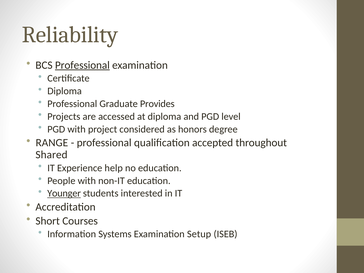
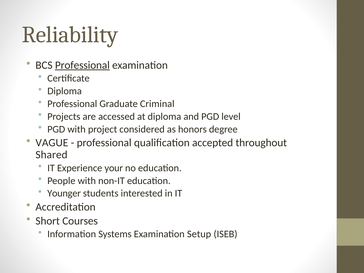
Provides: Provides -> Criminal (157, 104)
RANGE: RANGE -> VAGUE (52, 143)
help: help -> your (114, 168)
Younger underline: present -> none (64, 193)
